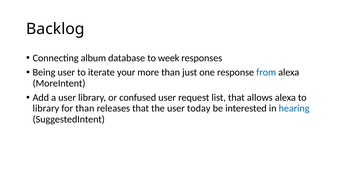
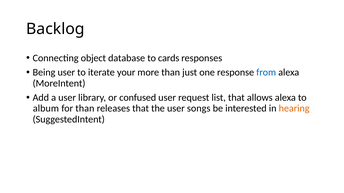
album: album -> object (93, 58)
week: week -> cards (169, 58)
library: library -> album (46, 109)
today: today -> songs (199, 109)
hearing colour: blue -> orange (294, 109)
